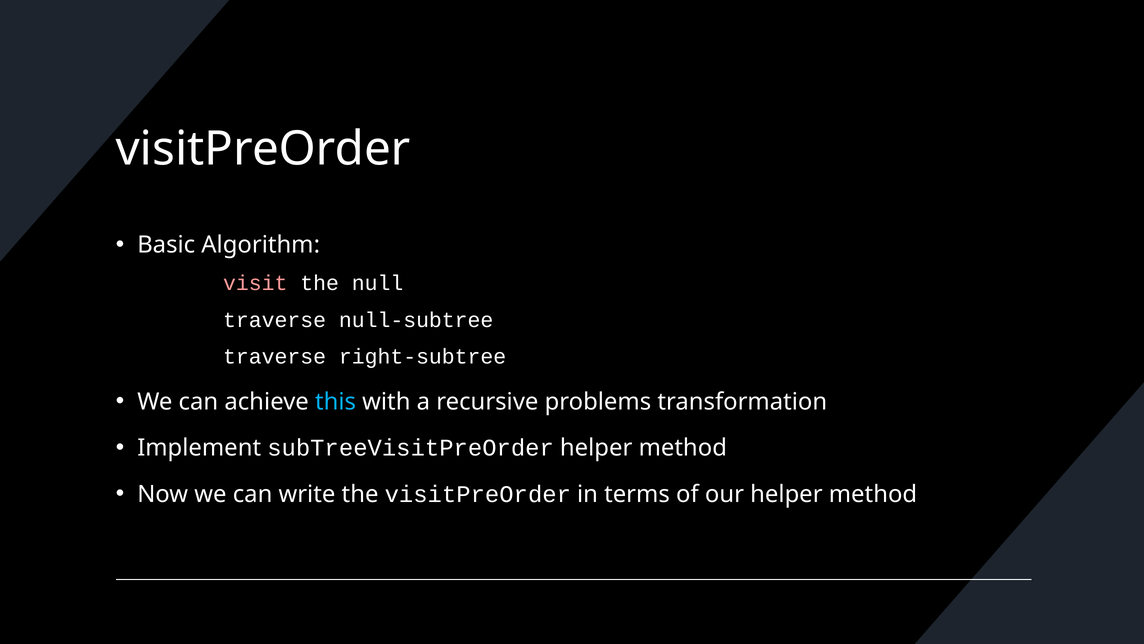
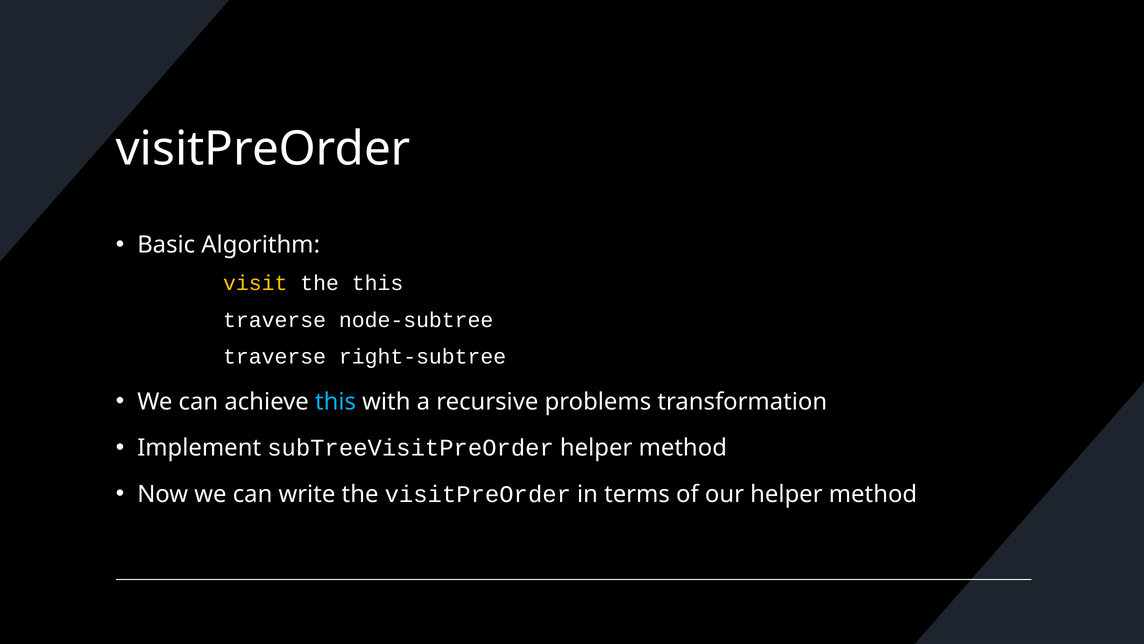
visit colour: pink -> yellow (255, 283)
the null: null -> this (378, 283)
null-subtree: null-subtree -> node-subtree (416, 320)
